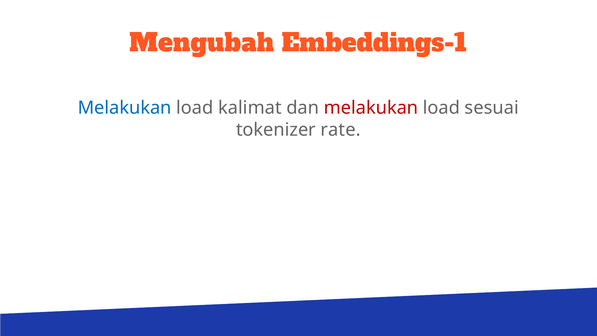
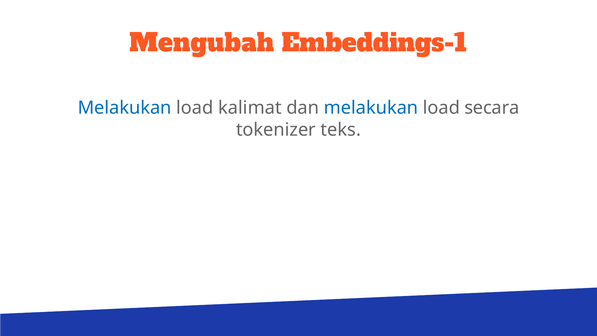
melakukan colour: red -> blue (371, 108)
sesuai: sesuai -> secara (492, 108)
rate: rate -> teks (341, 130)
